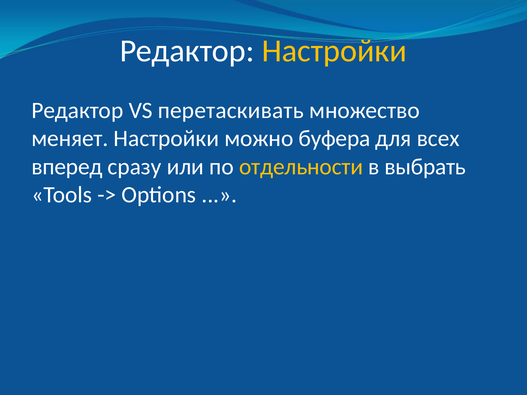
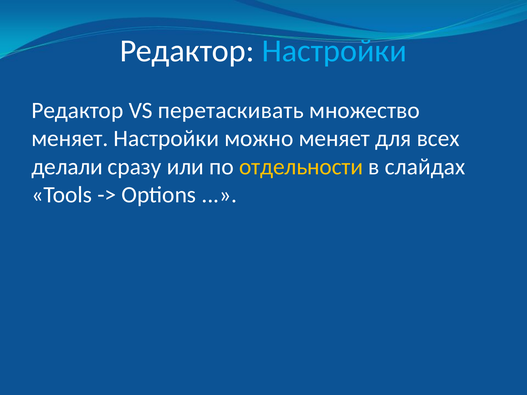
Настройки colour: yellow -> light blue (334, 51)
можно буфера: буфера -> меняет (334, 139)
вперед: вперед -> делали (67, 167)
выбрать: выбрать -> слайдах (425, 167)
